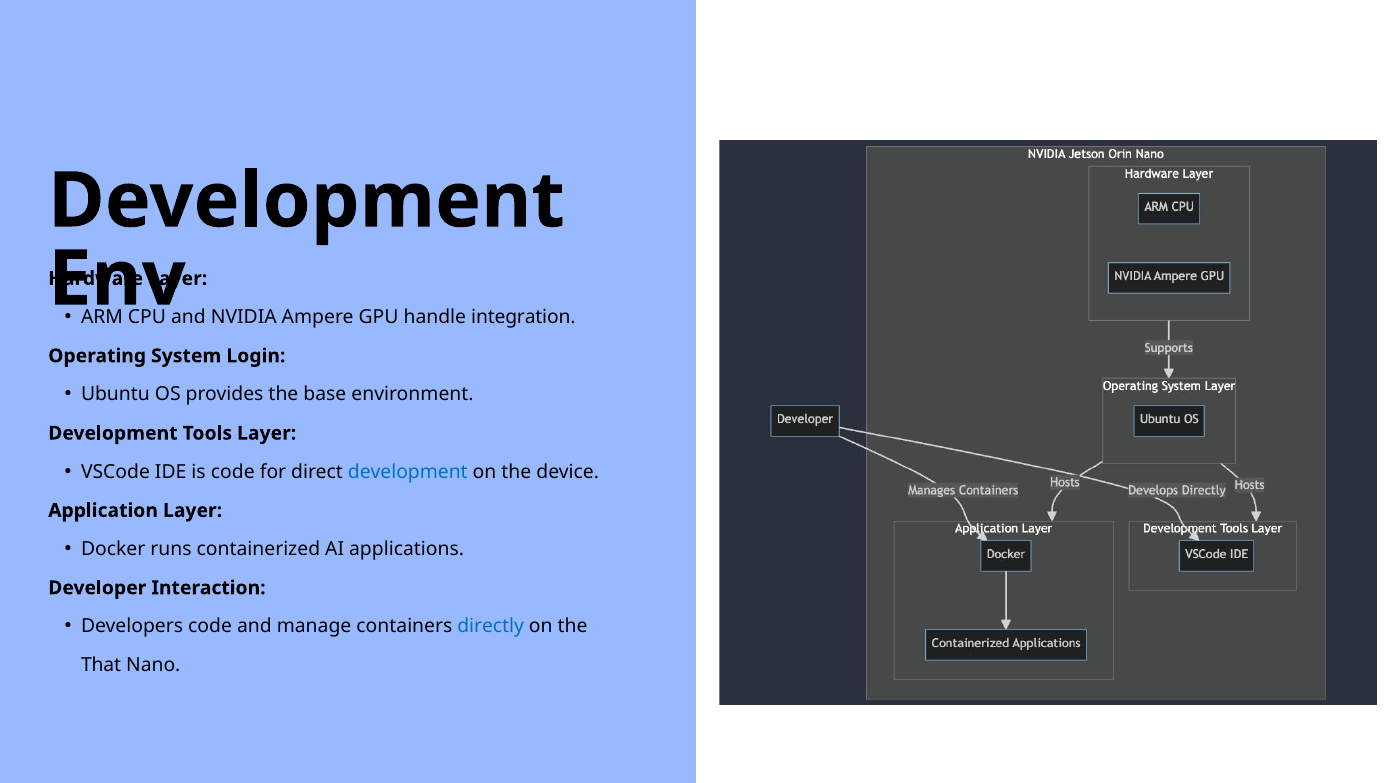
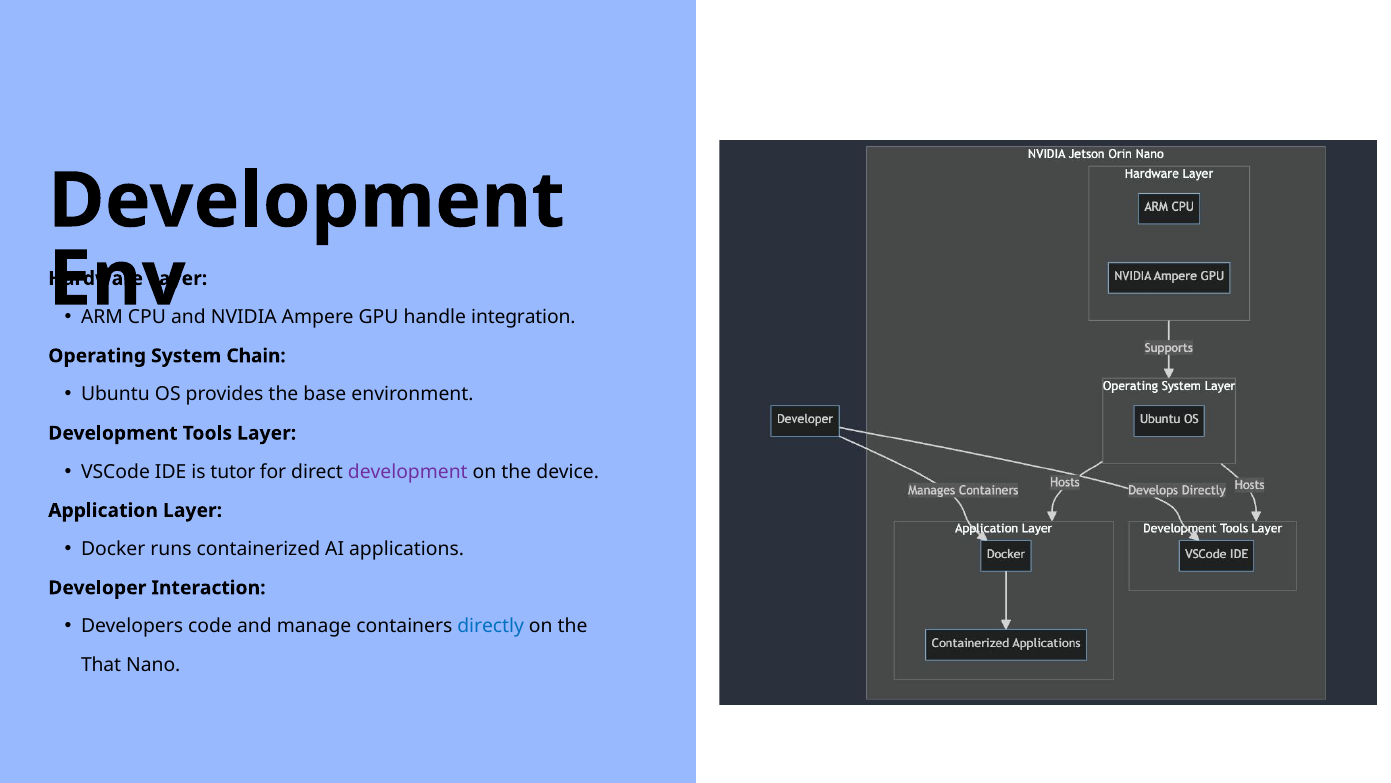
Login: Login -> Chain (256, 356)
is code: code -> tutor (233, 472)
development colour: blue -> purple (408, 472)
